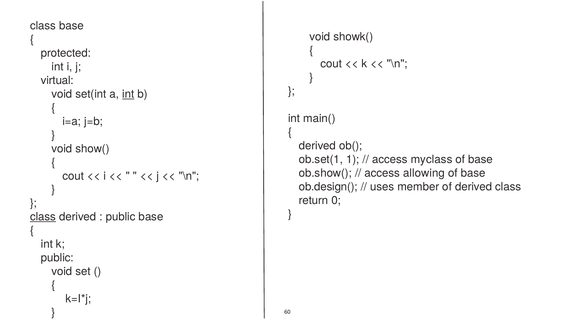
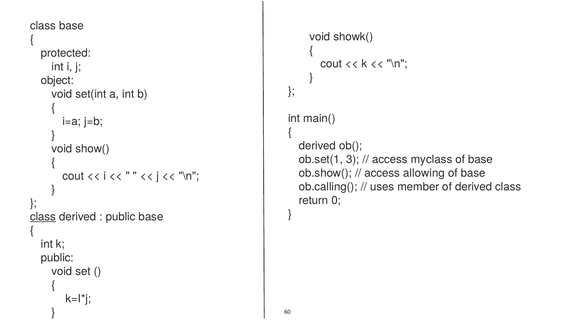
virtual: virtual -> object (57, 81)
int underline: present -> none (128, 94)
1: 1 -> 3 (353, 160)
ob.design(: ob.design( -> ob.calling( (328, 187)
